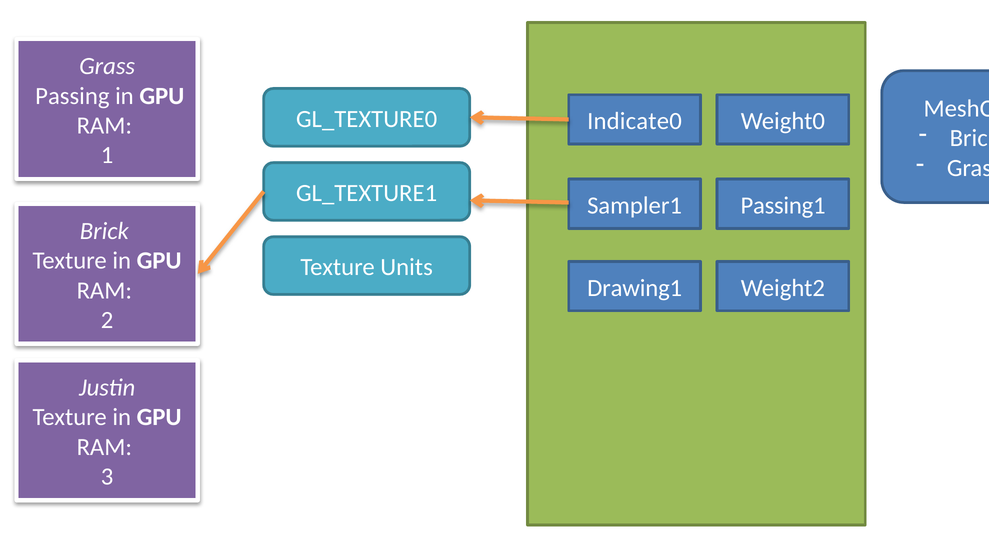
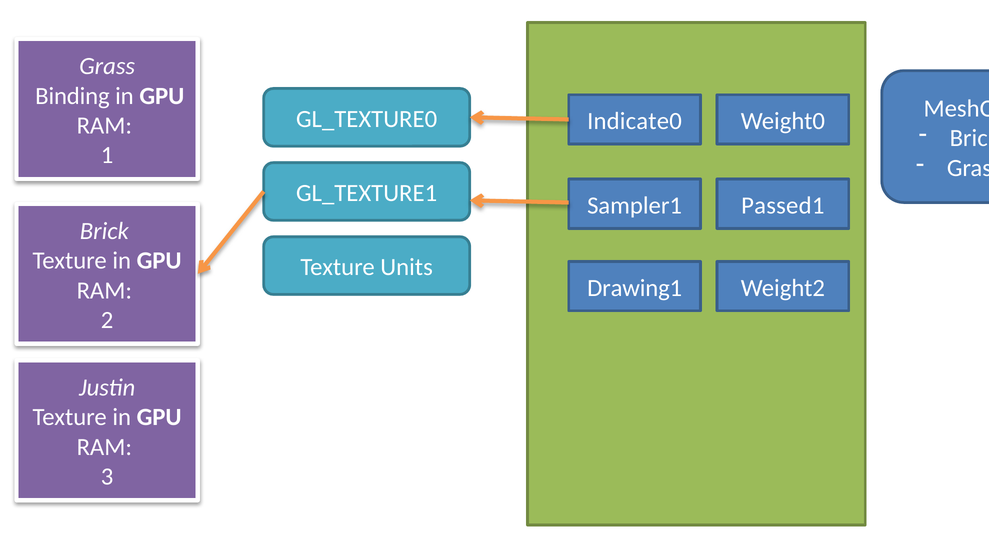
Passing: Passing -> Binding (72, 96)
Passing1: Passing1 -> Passed1 (783, 206)
